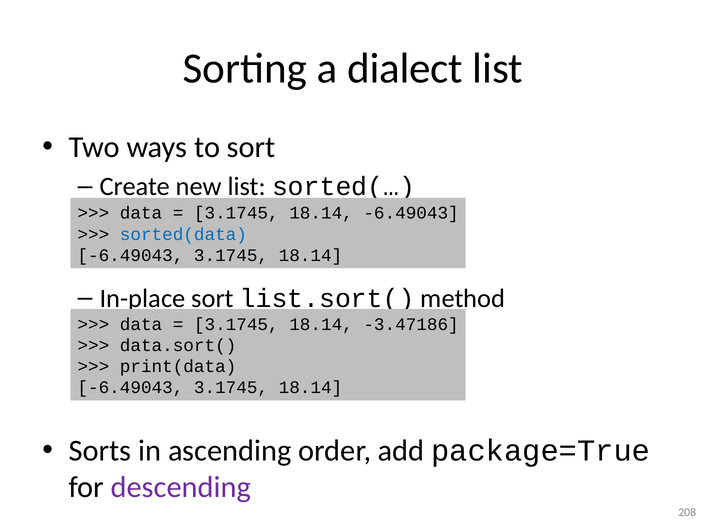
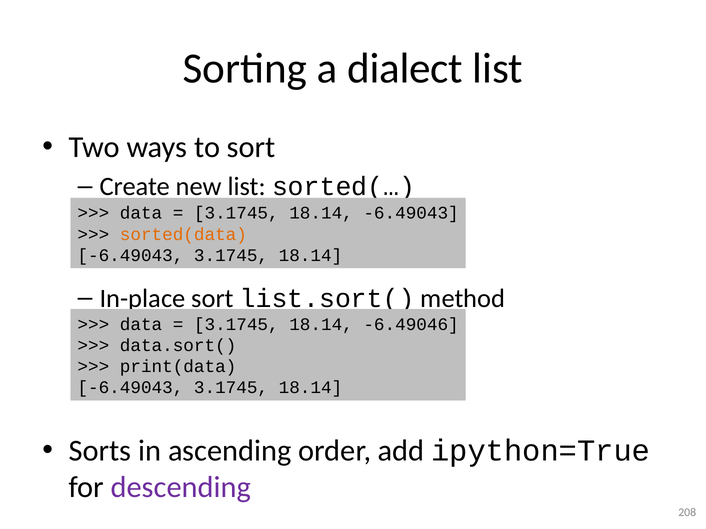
sorted(data colour: blue -> orange (183, 234)
-3.47186: -3.47186 -> -6.49046 (411, 324)
package=True: package=True -> ipython=True (541, 451)
